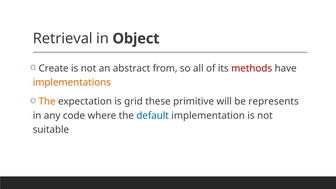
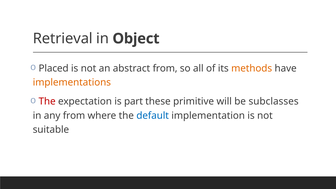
Create: Create -> Placed (54, 68)
methods colour: red -> orange (252, 68)
The colour: orange -> red (47, 101)
grid: grid -> part (134, 101)
represents: represents -> subclasses (274, 101)
any code: code -> from (74, 116)
